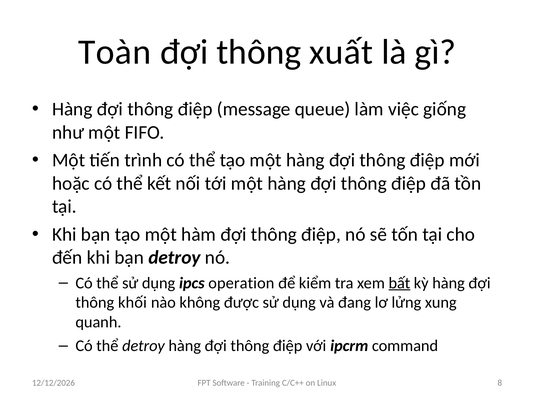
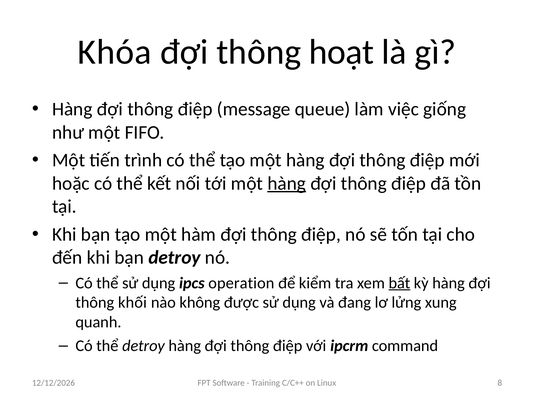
Toàn: Toàn -> Khóa (115, 52)
xuất: xuất -> hoạt (341, 52)
hàng underline: none -> present (287, 183)
